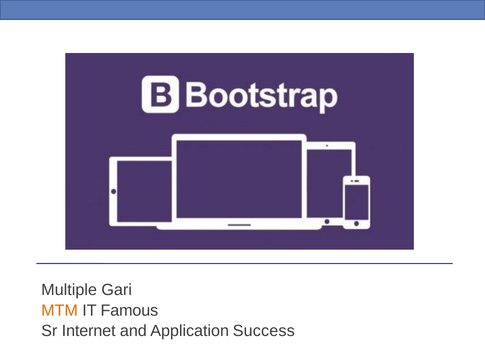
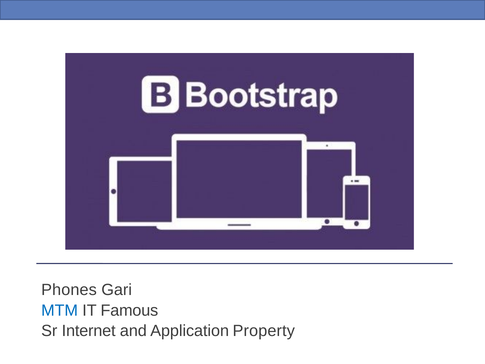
Multiple: Multiple -> Phones (69, 290)
MTM colour: orange -> blue (60, 310)
Success: Success -> Property (264, 331)
